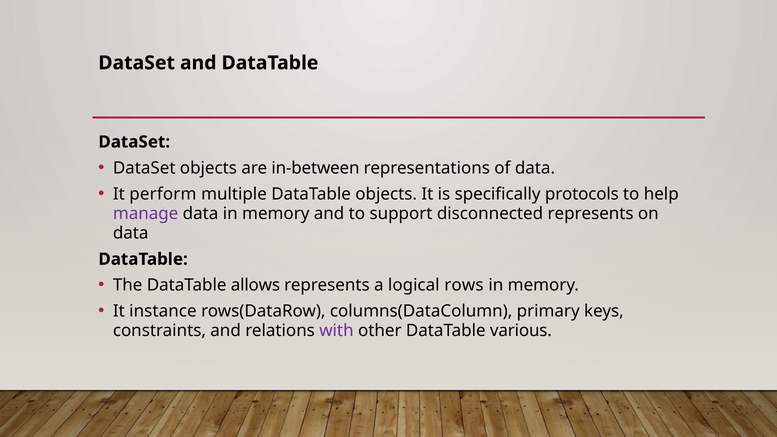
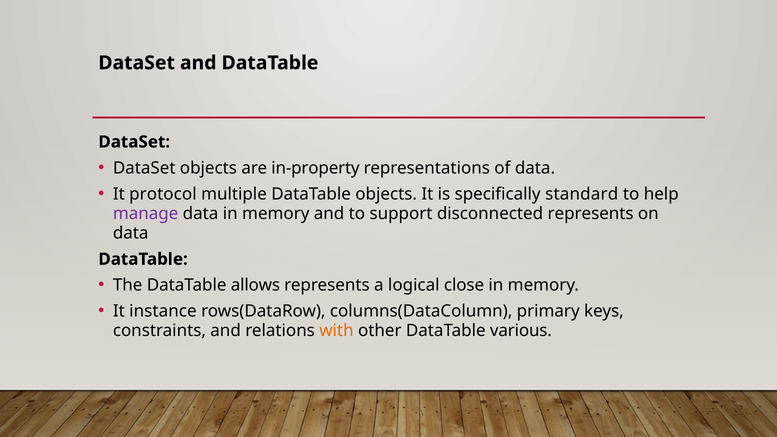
in-between: in-between -> in-property (316, 168)
perform: perform -> protocol (163, 194)
protocols: protocols -> standard (582, 194)
rows: rows -> close (464, 285)
with colour: purple -> orange (336, 331)
